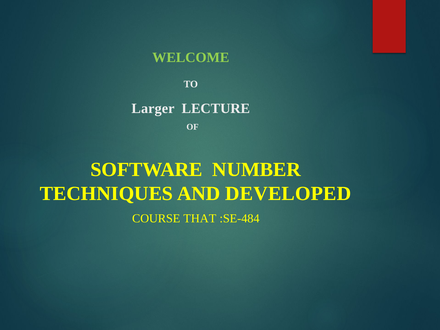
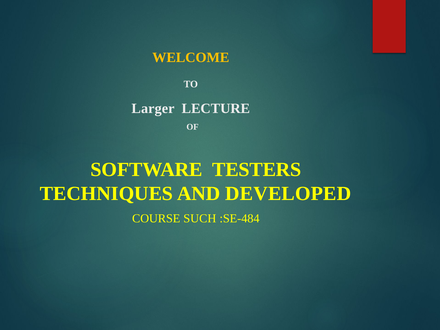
WELCOME colour: light green -> yellow (191, 57)
NUMBER: NUMBER -> TESTERS (257, 170)
THAT: THAT -> SUCH (200, 219)
